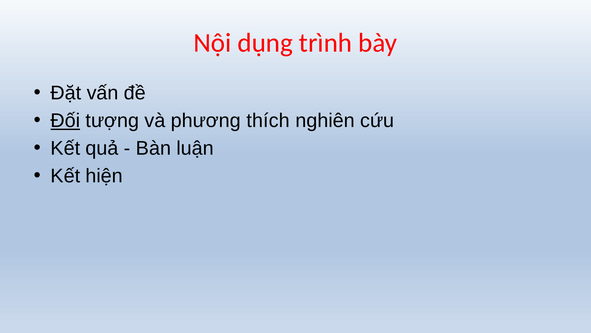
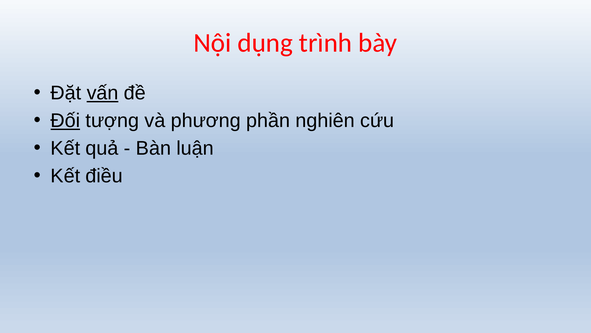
vấn underline: none -> present (103, 93)
thích: thích -> phần (268, 121)
hiện: hiện -> điều (104, 176)
